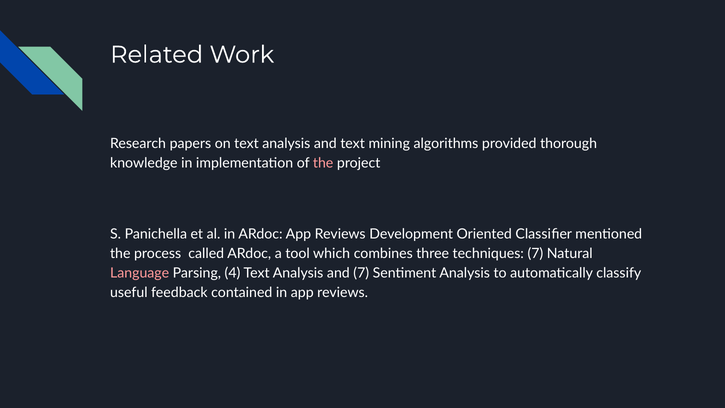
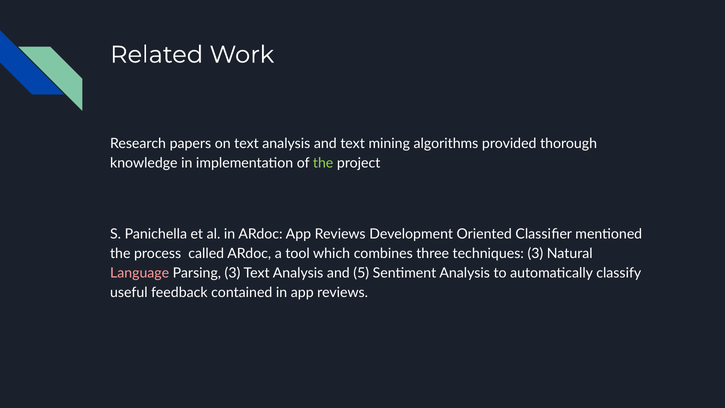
the colour: pink -> light green (323, 163)
techniques 7: 7 -> 3 (535, 253)
Parsing 4: 4 -> 3 (232, 273)
and 7: 7 -> 5 (361, 273)
